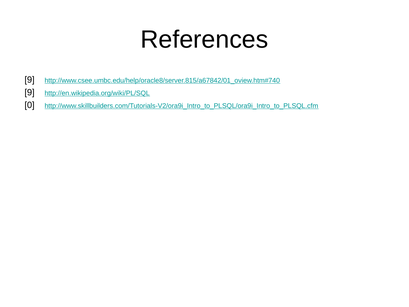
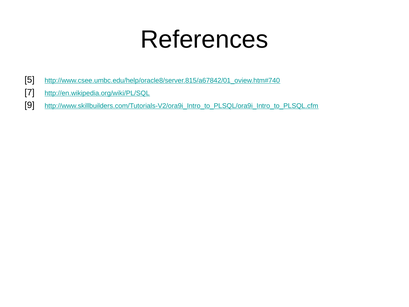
9: 9 -> 5 (30, 80)
9: 9 -> 7 (30, 92)
0: 0 -> 9 (30, 105)
